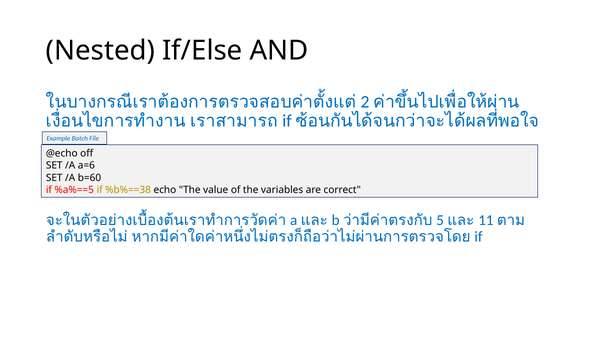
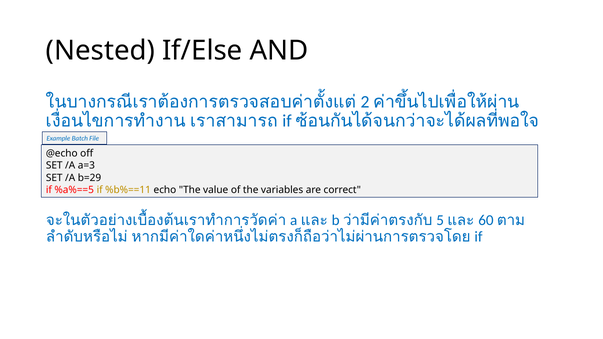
a=6: a=6 -> a=3 (86, 166)
b=60: b=60 -> b=29 (90, 178)
%b%==38: %b%==38 -> %b%==11 (128, 190)
11: 11 -> 60 (486, 221)
